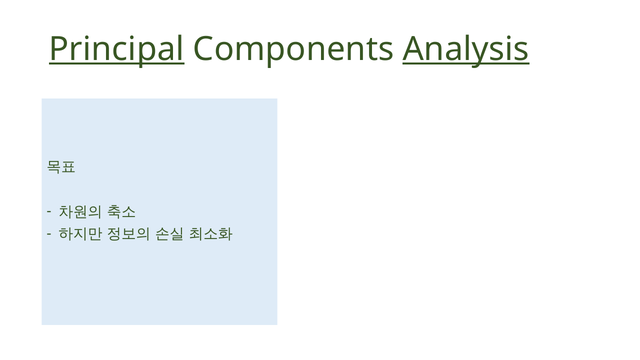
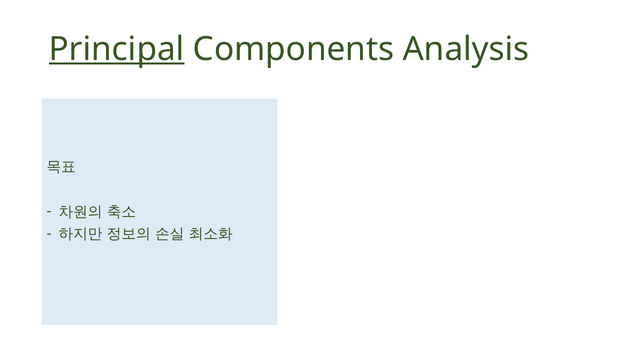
Analysis underline: present -> none (466, 49)
